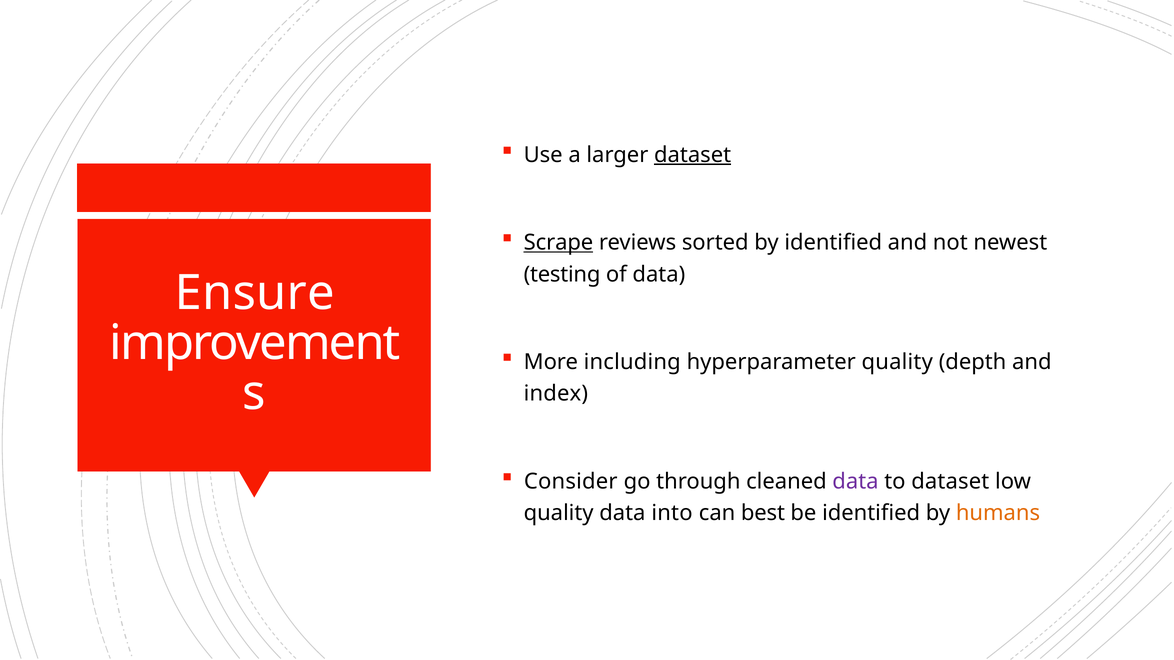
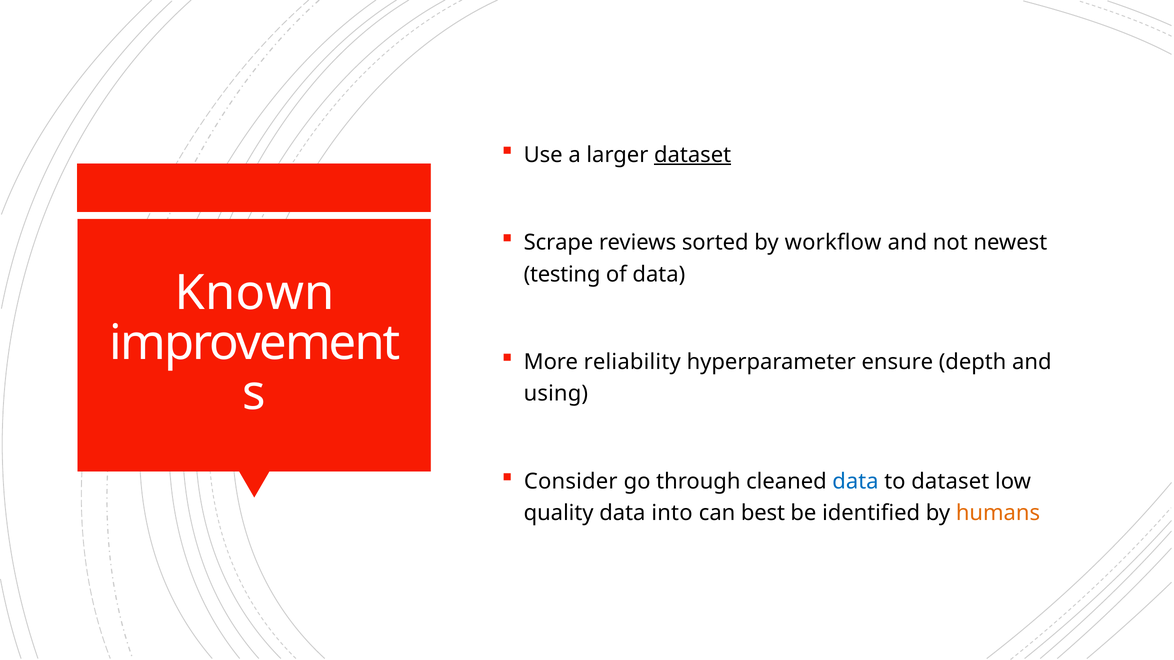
Scrape underline: present -> none (558, 243)
by identified: identified -> workflow (833, 243)
Ensure: Ensure -> Known (255, 293)
including: including -> reliability (632, 362)
hyperparameter quality: quality -> ensure (897, 362)
index: index -> using (556, 394)
data colour: purple -> blue (855, 482)
